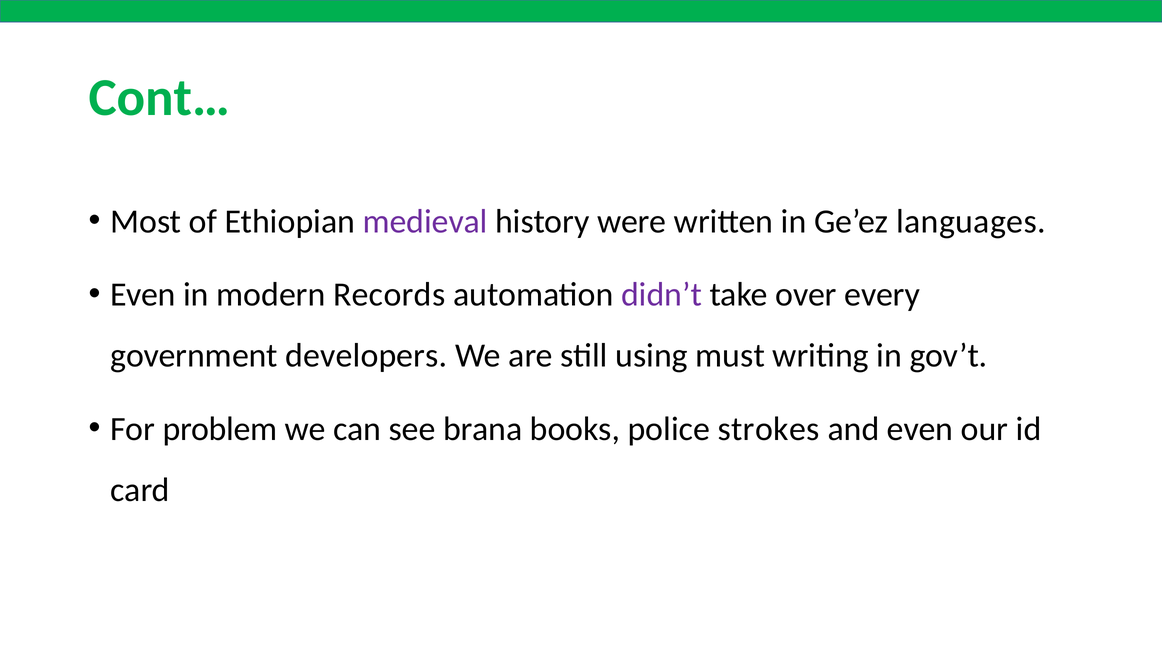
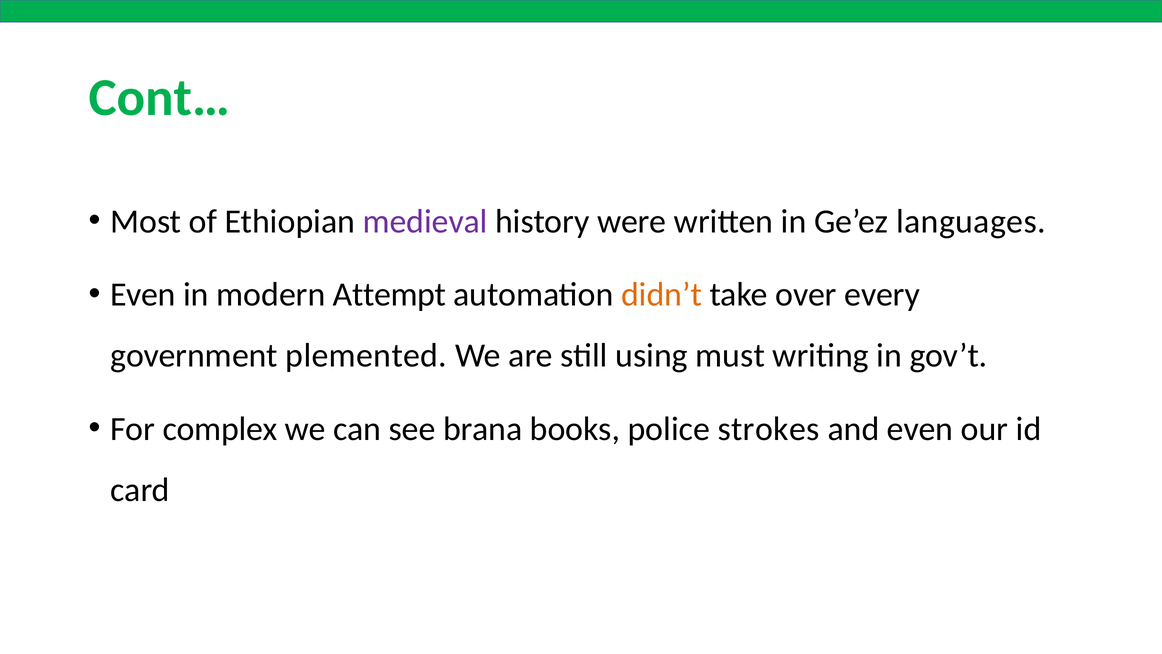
Records: Records -> Attempt (390, 295)
didn’t colour: purple -> orange (662, 295)
developers: developers -> plemented (366, 356)
problem: problem -> complex (220, 429)
